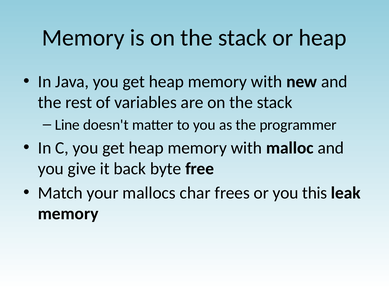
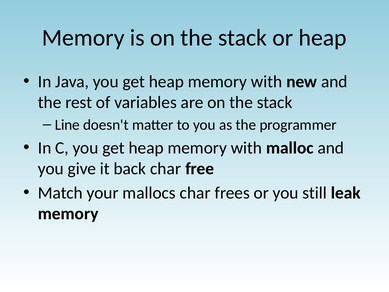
back byte: byte -> char (166, 169)
this: this -> still (315, 193)
